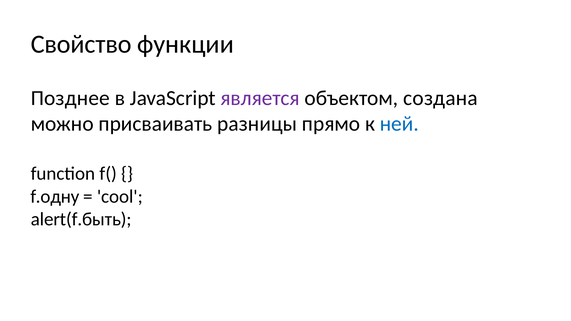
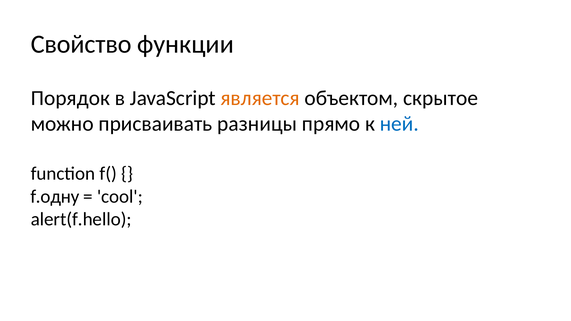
Позднее: Позднее -> Порядок (70, 98)
является colour: purple -> orange (260, 98)
создана: создана -> скрытое (441, 98)
alert(f.быть: alert(f.быть -> alert(f.hello (81, 219)
